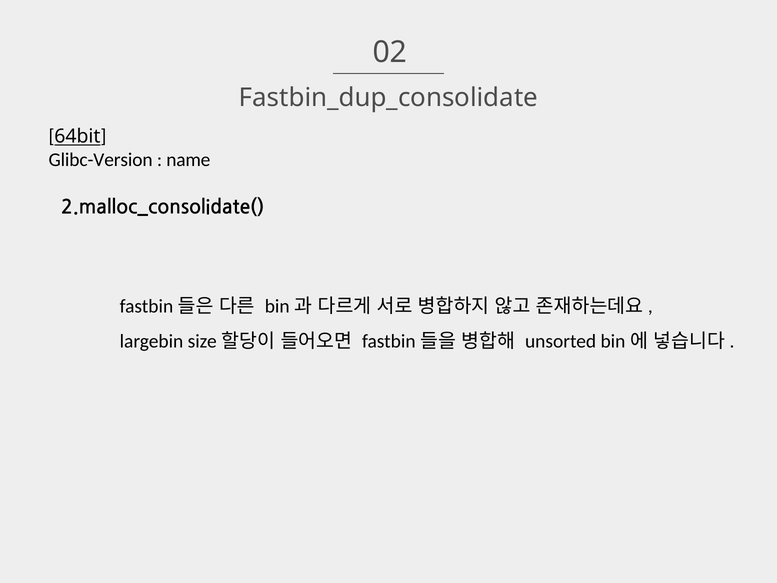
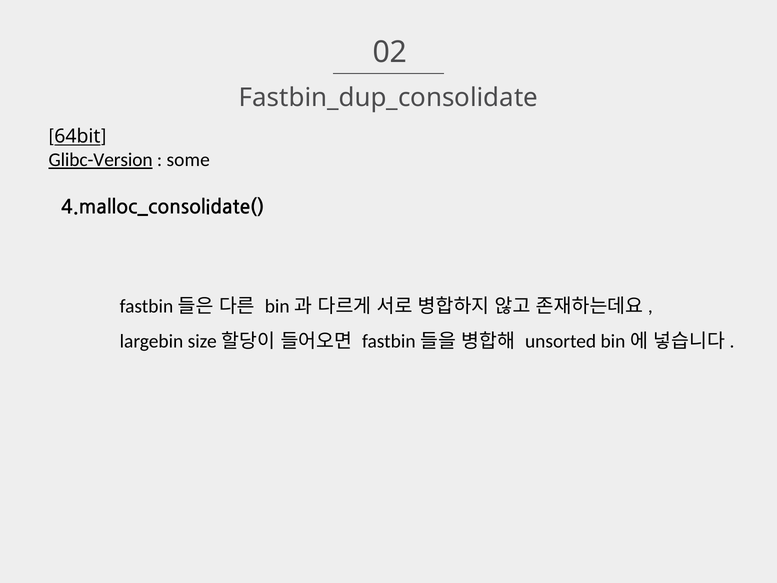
Glibc-Version underline: none -> present (101, 160)
name: name -> some (188, 160)
2.malloc_consolidate(: 2.malloc_consolidate( -> 4.malloc_consolidate( (163, 207)
